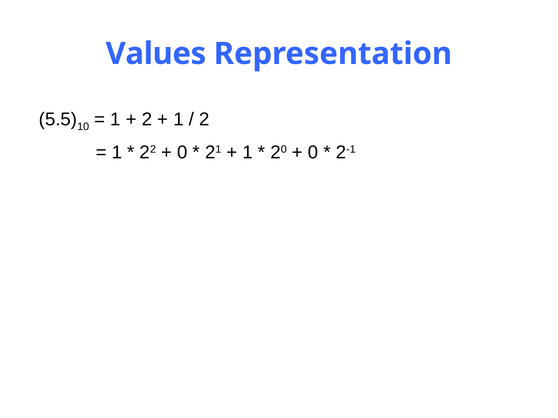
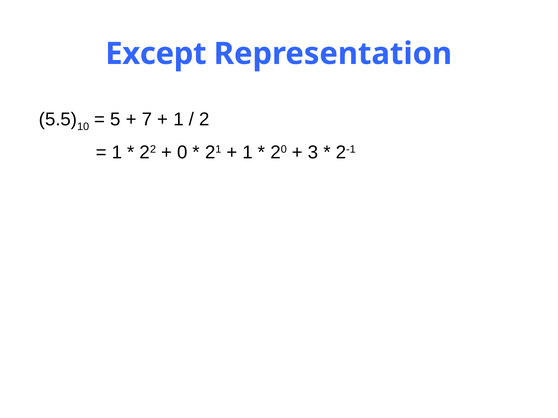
Values: Values -> Except (156, 54)
1: 1 -> 5 (115, 120)
2: 2 -> 7 (147, 120)
0: 0 -> 3 (313, 152)
